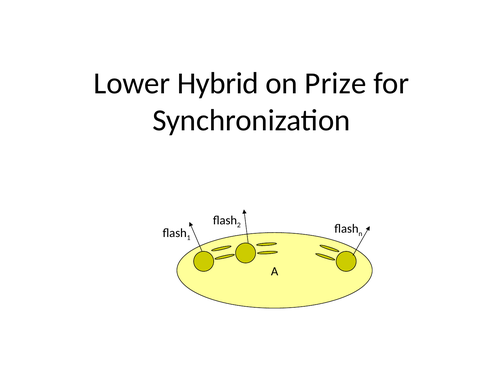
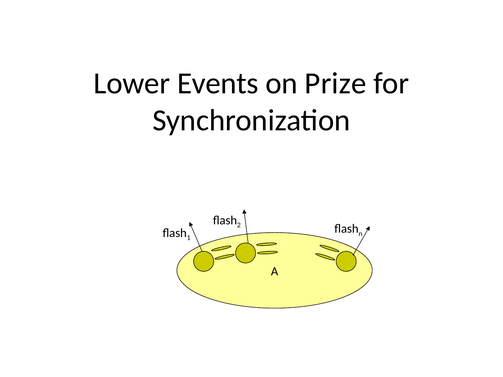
Hybrid: Hybrid -> Events (218, 83)
